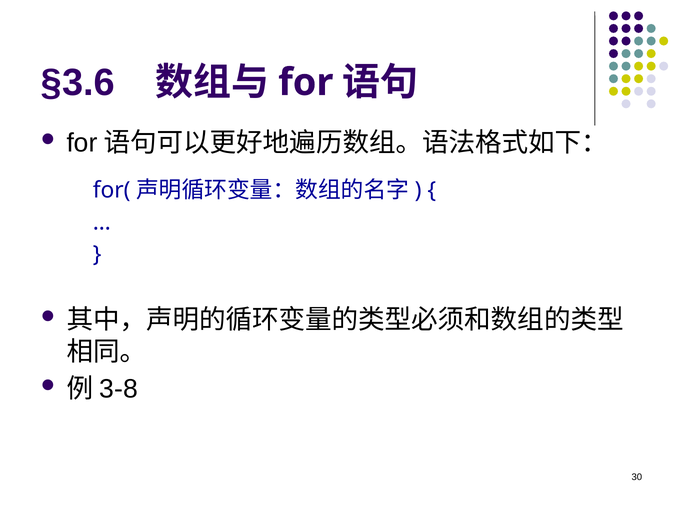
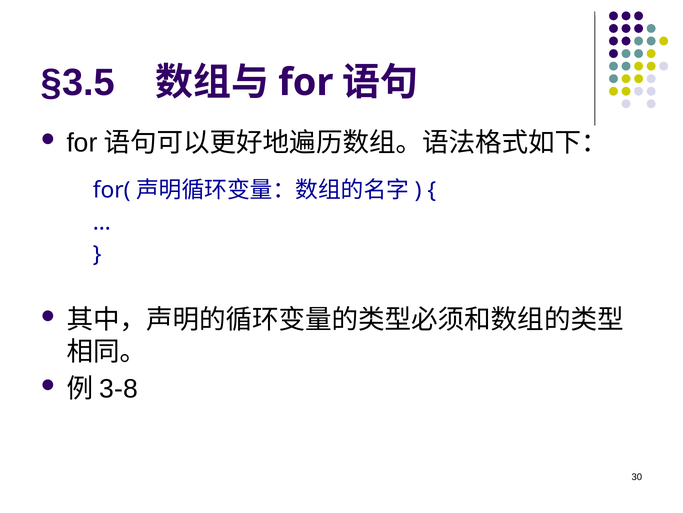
§3.6: §3.6 -> §3.5 (78, 82)
